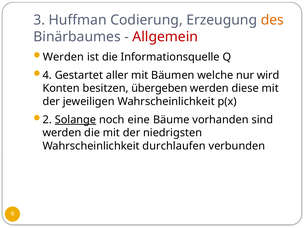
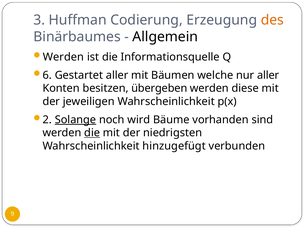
Allgemein colour: red -> black (165, 37)
4: 4 -> 6 (47, 75)
nur wird: wird -> aller (268, 75)
eine: eine -> wird (139, 120)
die underline: none -> present (92, 133)
durchlaufen: durchlaufen -> hinzugefügt (174, 146)
